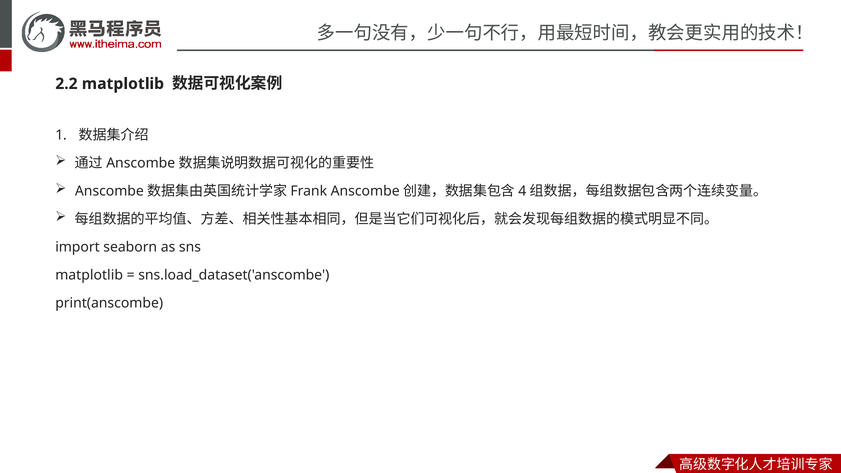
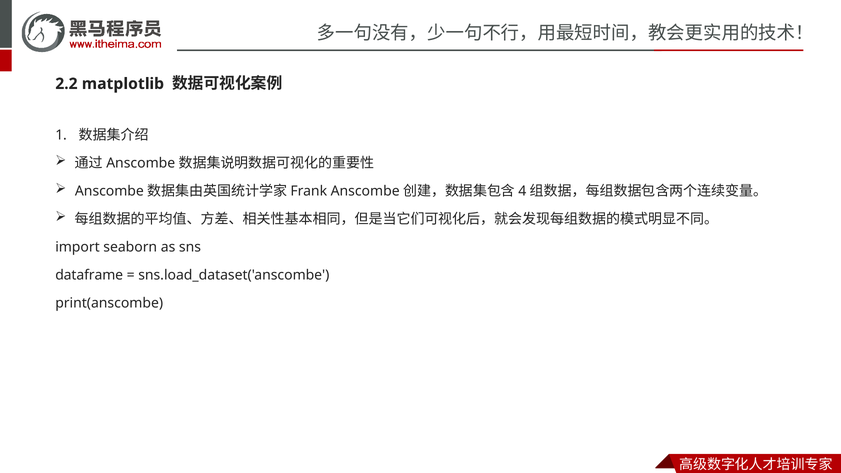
matplotlib: matplotlib -> dataframe (89, 275)
